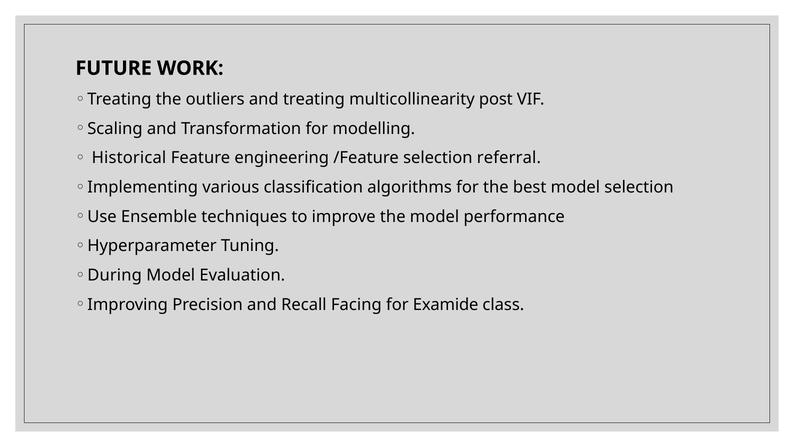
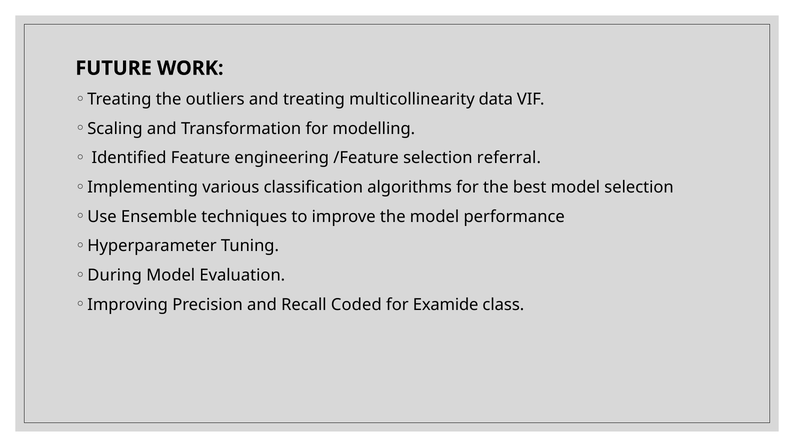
post: post -> data (496, 99)
Historical: Historical -> Identified (129, 158)
Facing: Facing -> Coded (356, 304)
